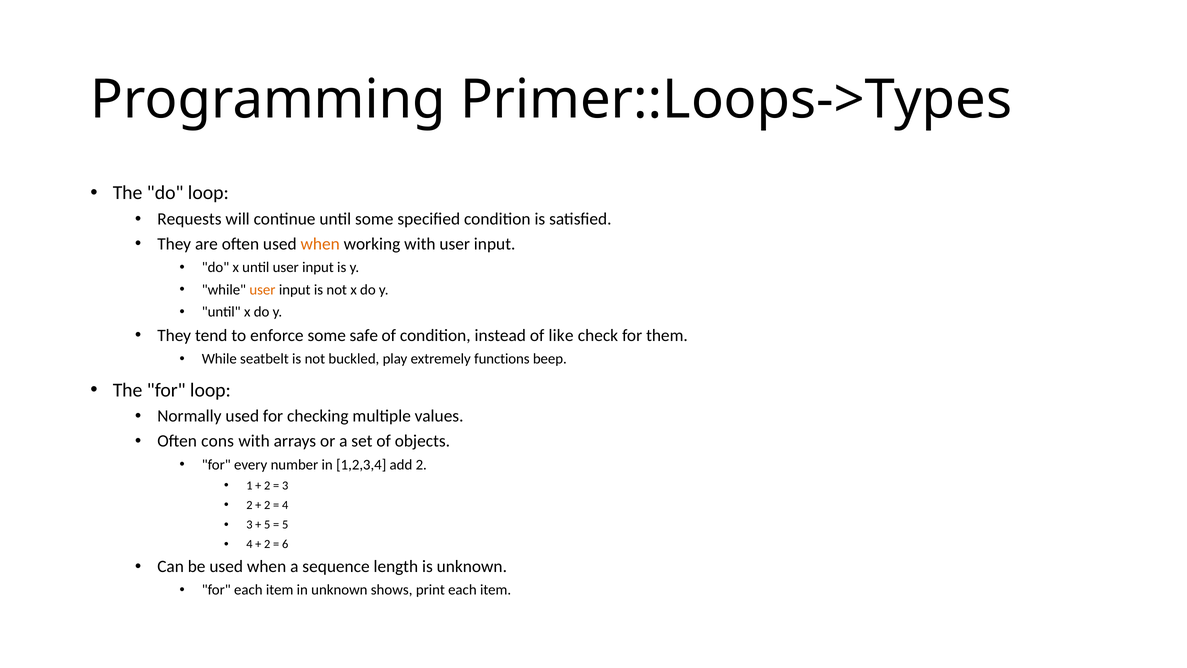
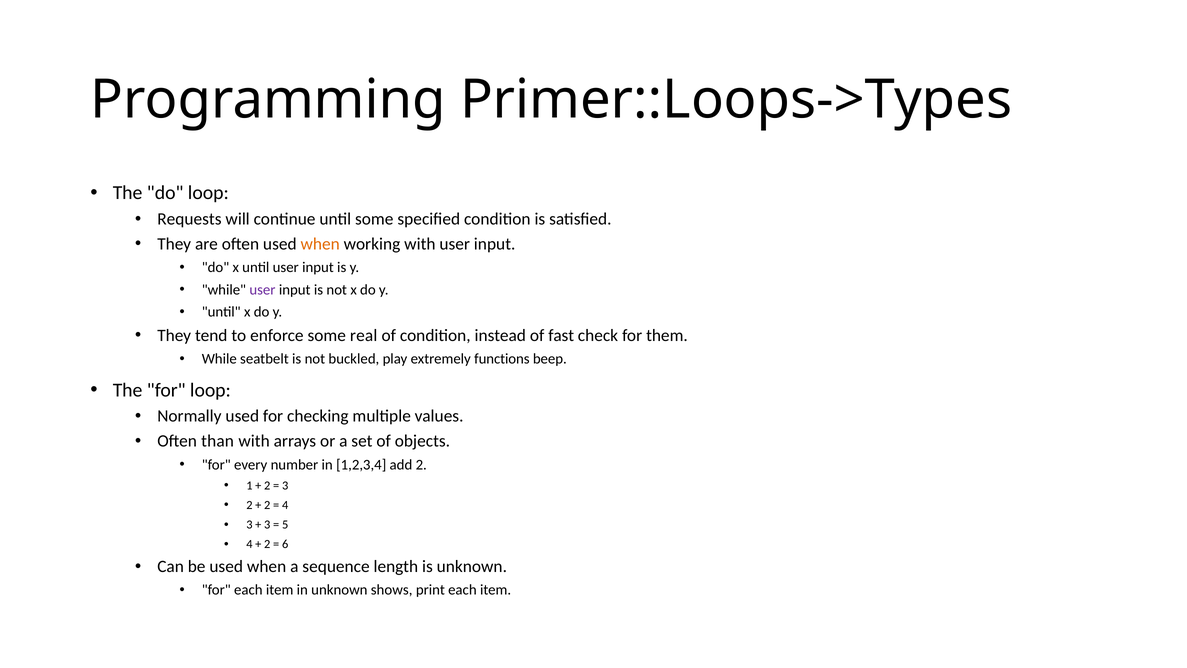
user colour: orange -> purple (262, 290)
safe: safe -> real (364, 335)
like: like -> fast (561, 335)
cons: cons -> than (218, 441)
5: 5 -> 3 (267, 524)
